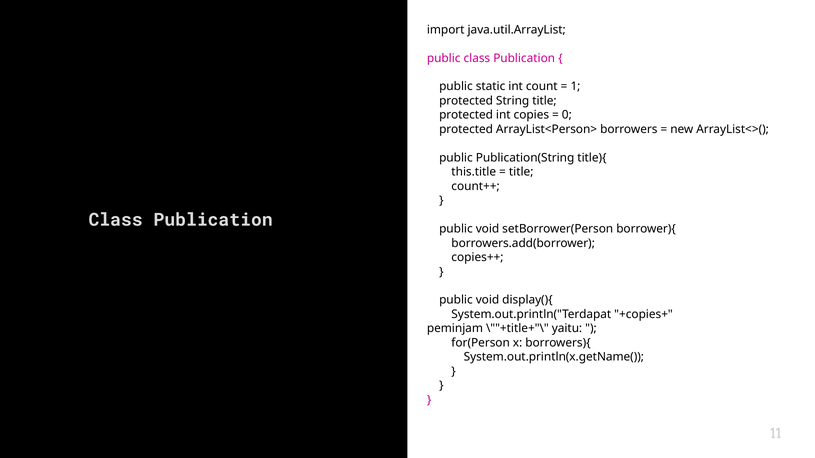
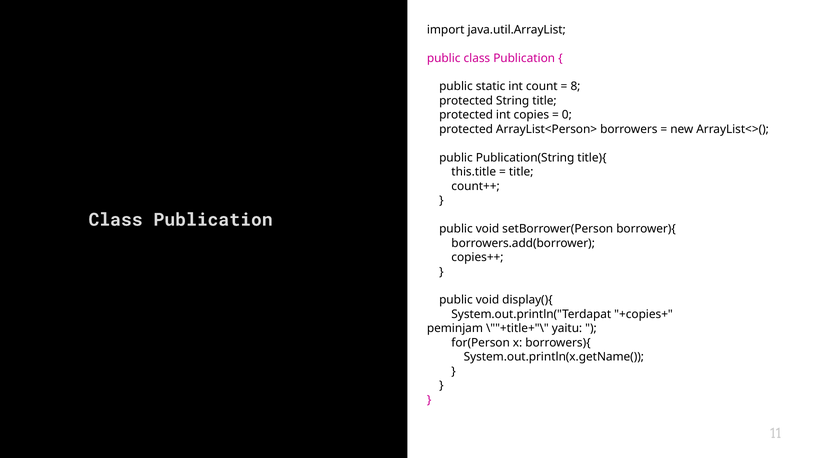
1: 1 -> 8 (575, 87)
